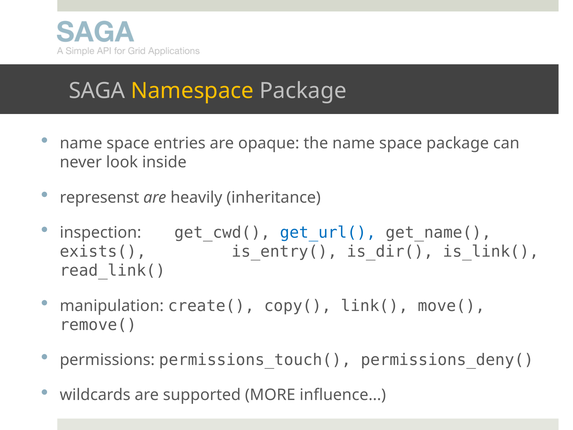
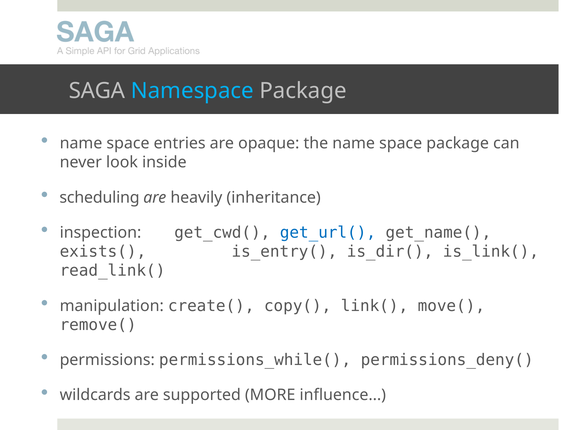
Namespace colour: yellow -> light blue (192, 91)
represenst: represenst -> scheduling (100, 197)
permissions_touch(: permissions_touch( -> permissions_while( (255, 360)
